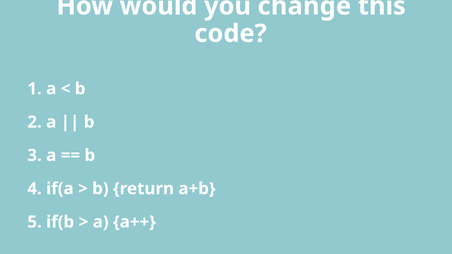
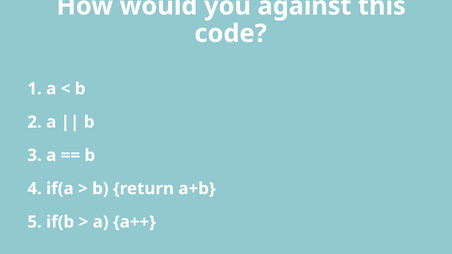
change: change -> against (304, 6)
